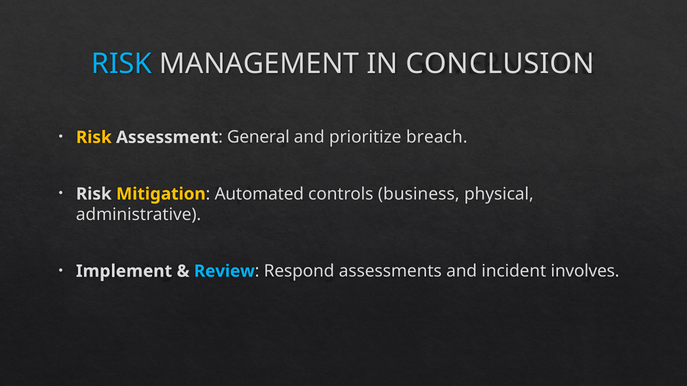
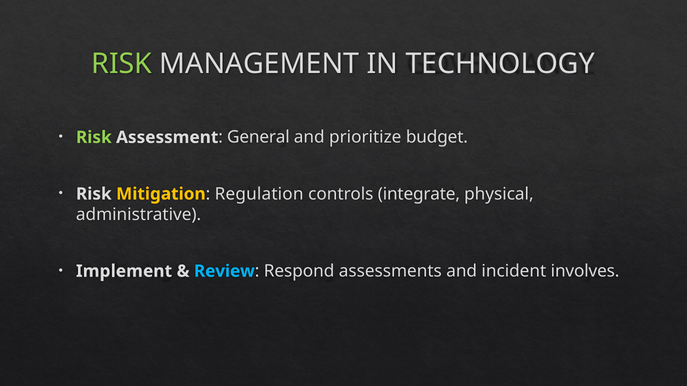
RISK colour: light blue -> light green (122, 64)
CONCLUSION: CONCLUSION -> TECHNOLOGY (500, 64)
Risk colour: yellow -> light green (94, 137)
breach: breach -> budget (437, 137)
Automated: Automated -> Regulation (259, 194)
business: business -> integrate (419, 194)
